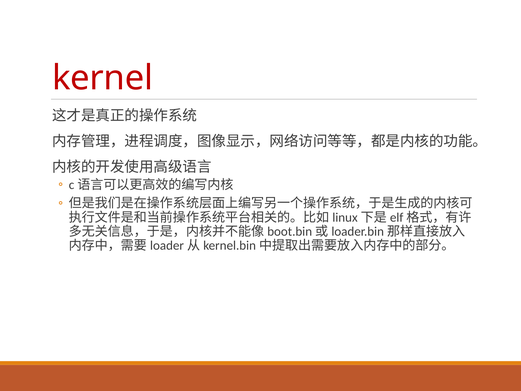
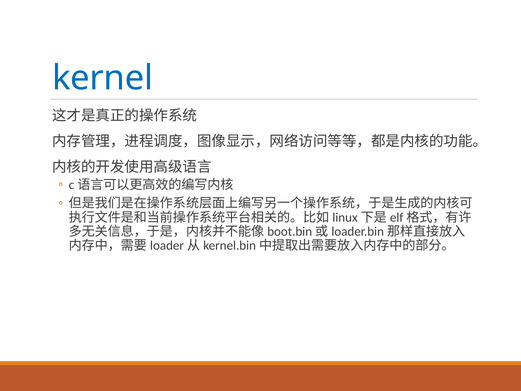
kernel colour: red -> blue (103, 78)
